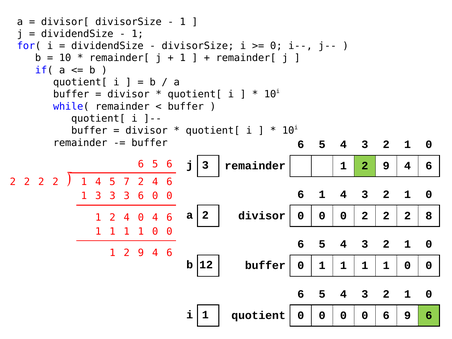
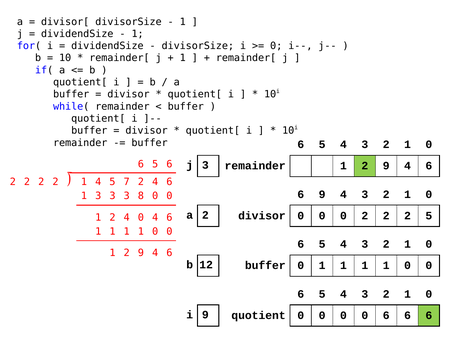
3 6: 6 -> 8 (141, 196)
0 6 1: 1 -> 9 (322, 194)
2 8: 8 -> 5 (429, 216)
i 1: 1 -> 9 (205, 315)
0 6 9: 9 -> 6 (408, 315)
